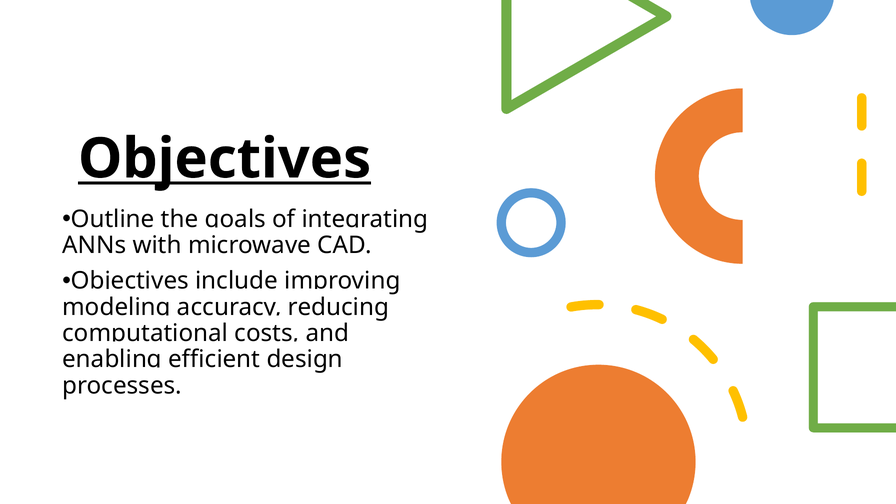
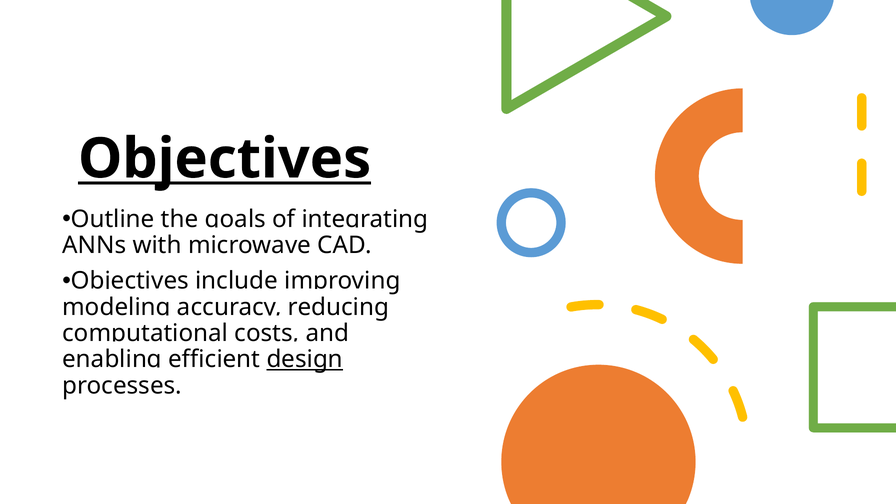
design underline: none -> present (305, 359)
